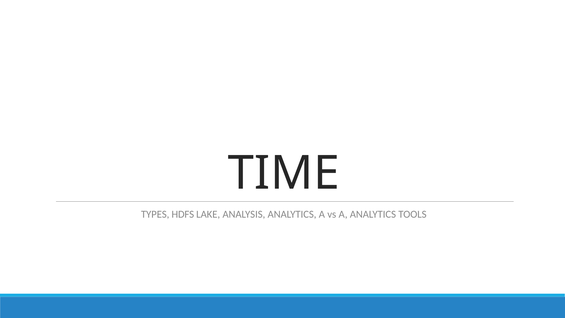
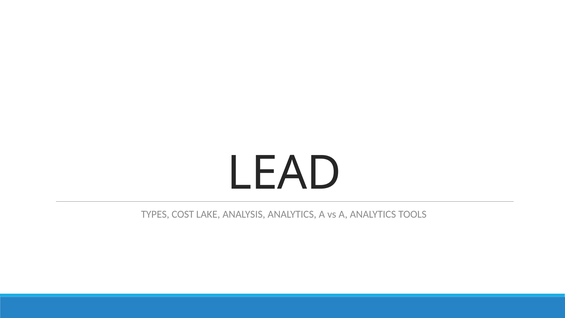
TIME: TIME -> LEAD (284, 173)
HDFS: HDFS -> COST (183, 214)
